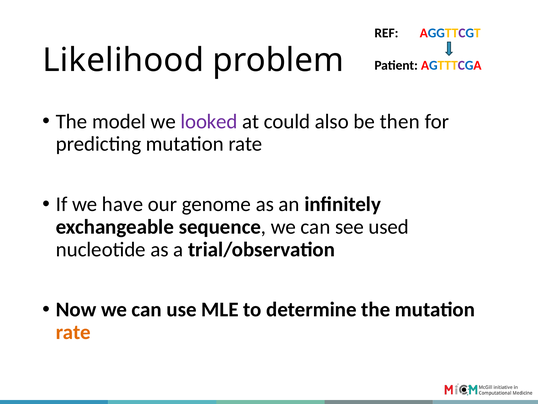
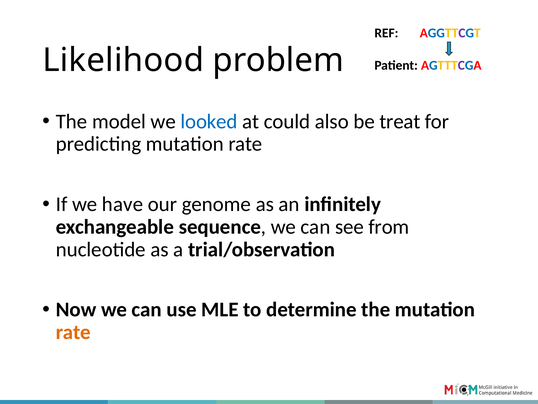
looked colour: purple -> blue (209, 121)
then: then -> treat (400, 121)
used: used -> from (389, 227)
